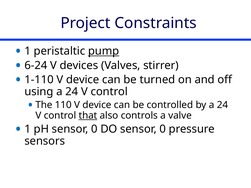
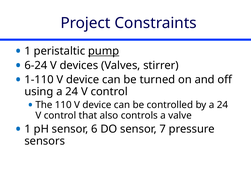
that underline: present -> none (88, 116)
pH sensor 0: 0 -> 6 (94, 129)
DO sensor 0: 0 -> 7 (163, 129)
